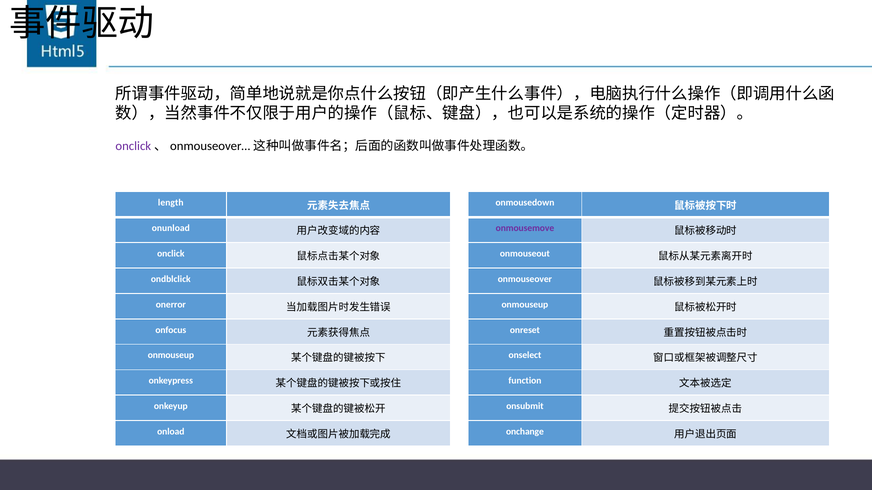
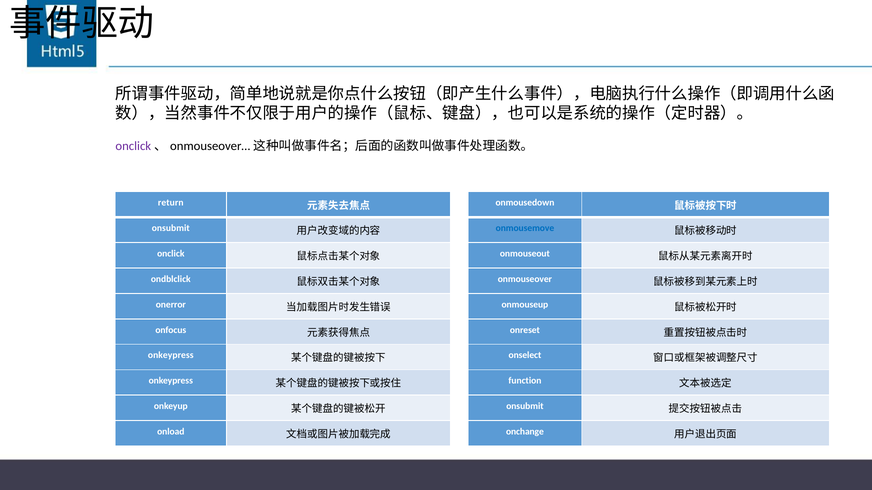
length: length -> return (171, 203)
onunload: onunload -> onsubmit (171, 228)
onmousemove colour: purple -> blue (525, 228)
onmouseup: onmouseup -> onkeypress (171, 356)
